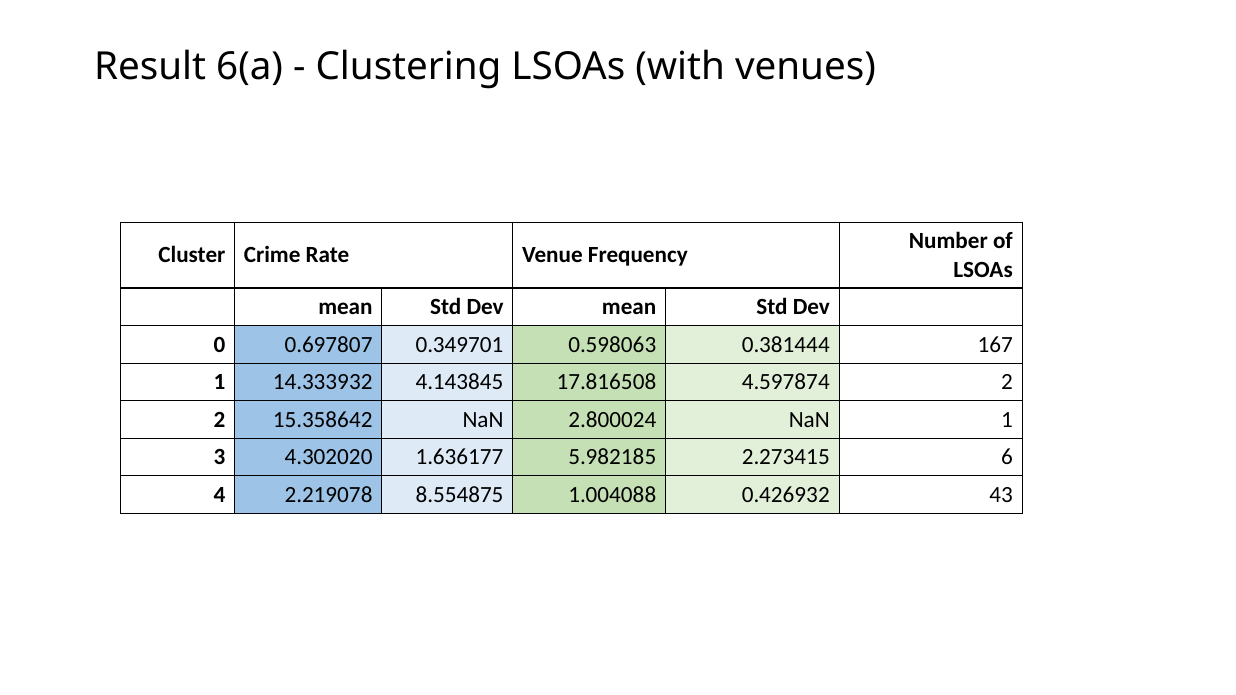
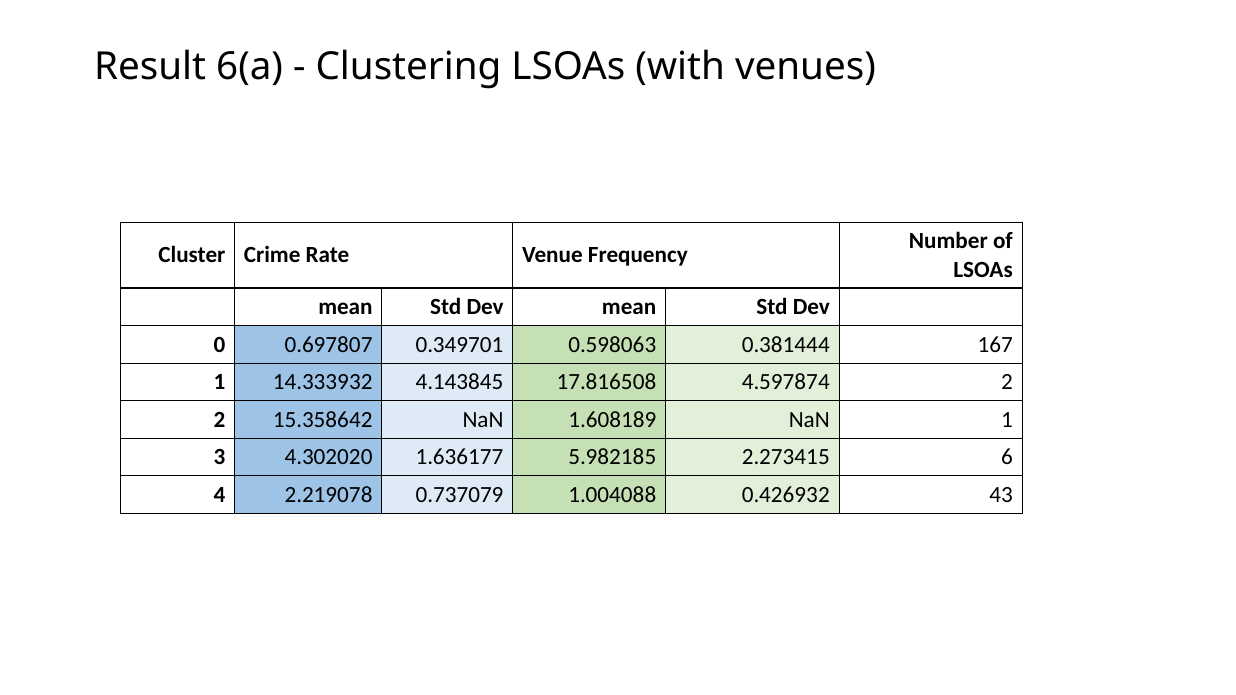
2.800024: 2.800024 -> 1.608189 (612, 420)
8.554875: 8.554875 -> 0.737079 (460, 495)
